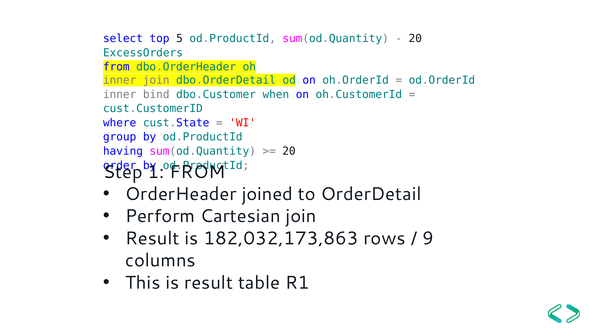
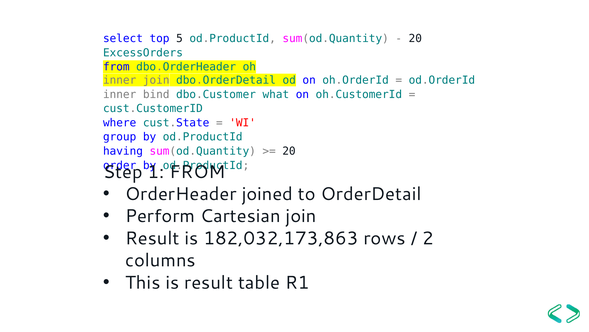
when: when -> what (276, 94)
9: 9 -> 2 (428, 238)
